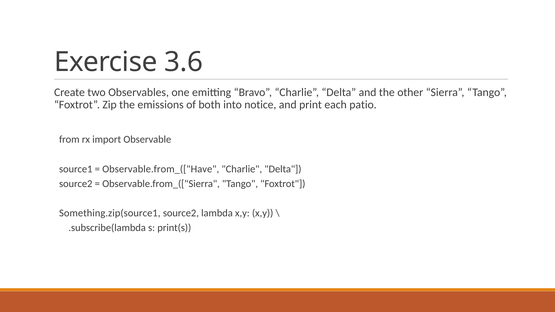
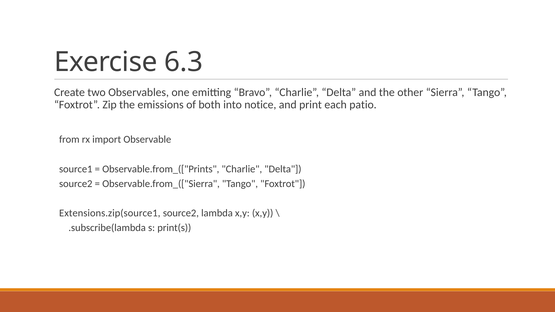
3.6: 3.6 -> 6.3 (184, 62)
Observable.from_(["Have: Observable.from_(["Have -> Observable.from_(["Prints (161, 169)
Something.zip(source1: Something.zip(source1 -> Extensions.zip(source1 (110, 213)
